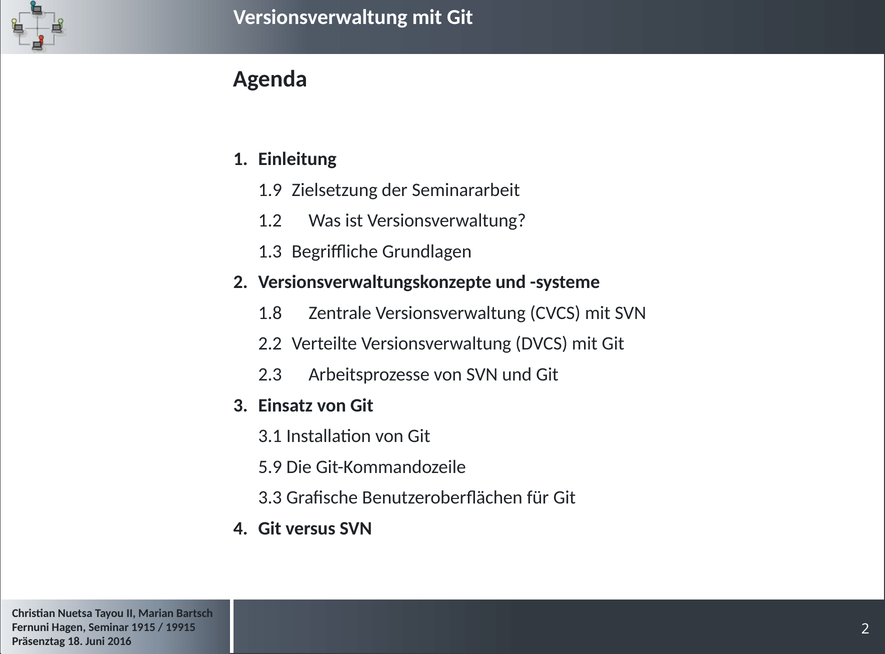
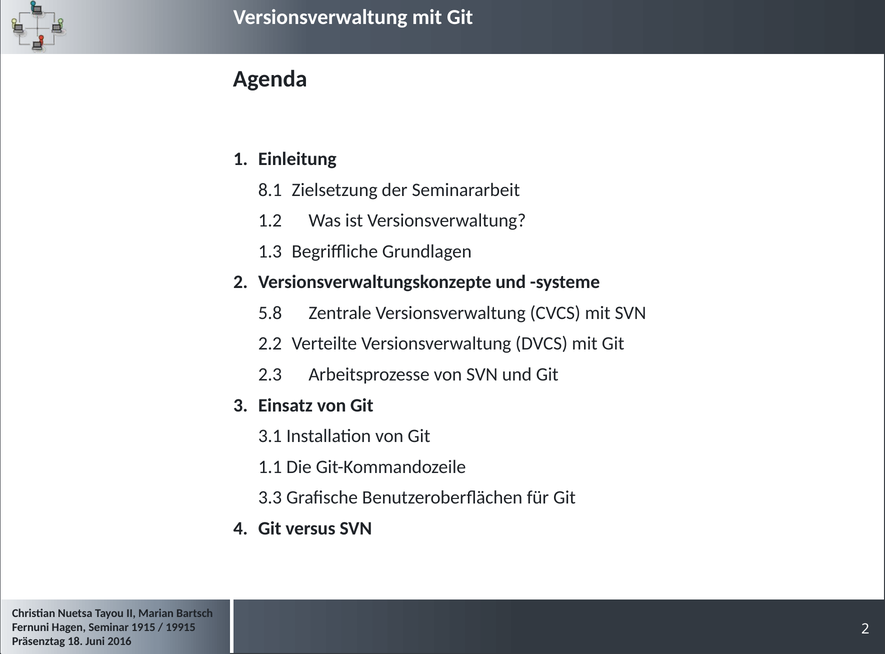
1.9: 1.9 -> 8.1 (270, 190)
1.8: 1.8 -> 5.8 (270, 313)
5.9: 5.9 -> 1.1 (270, 467)
